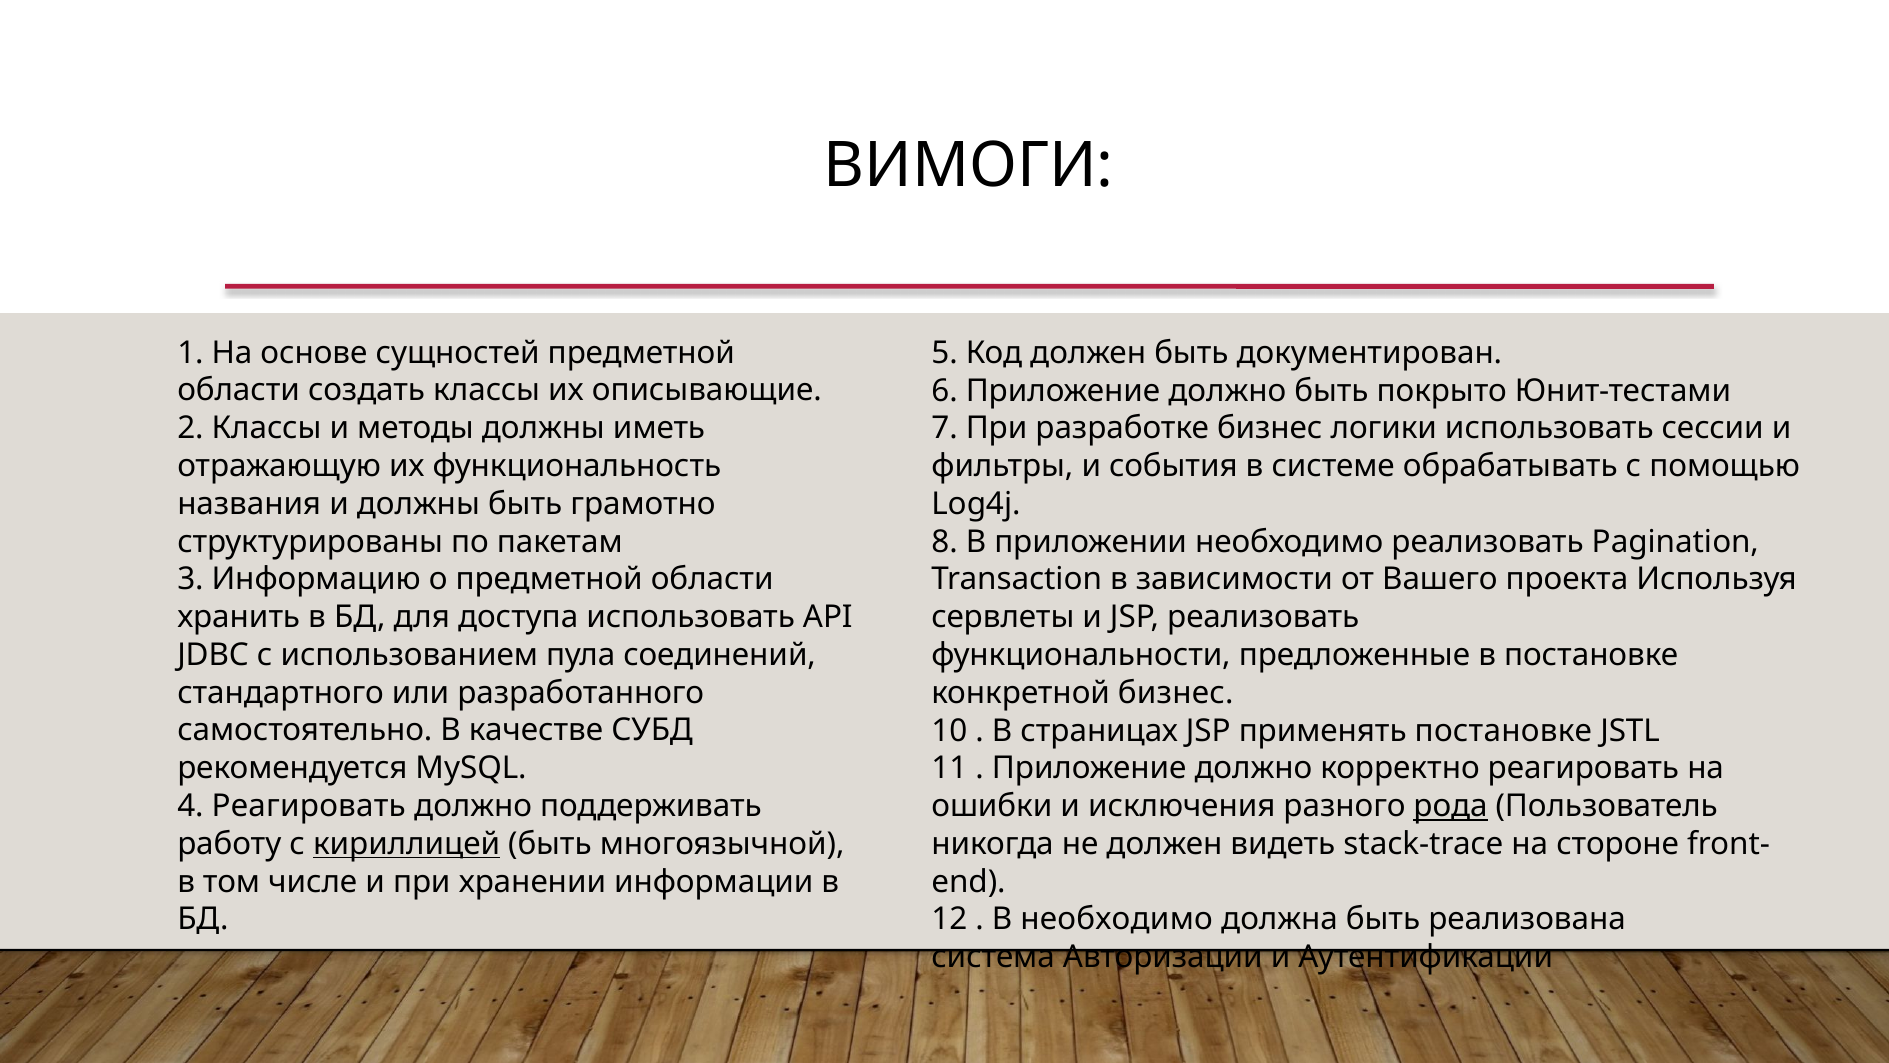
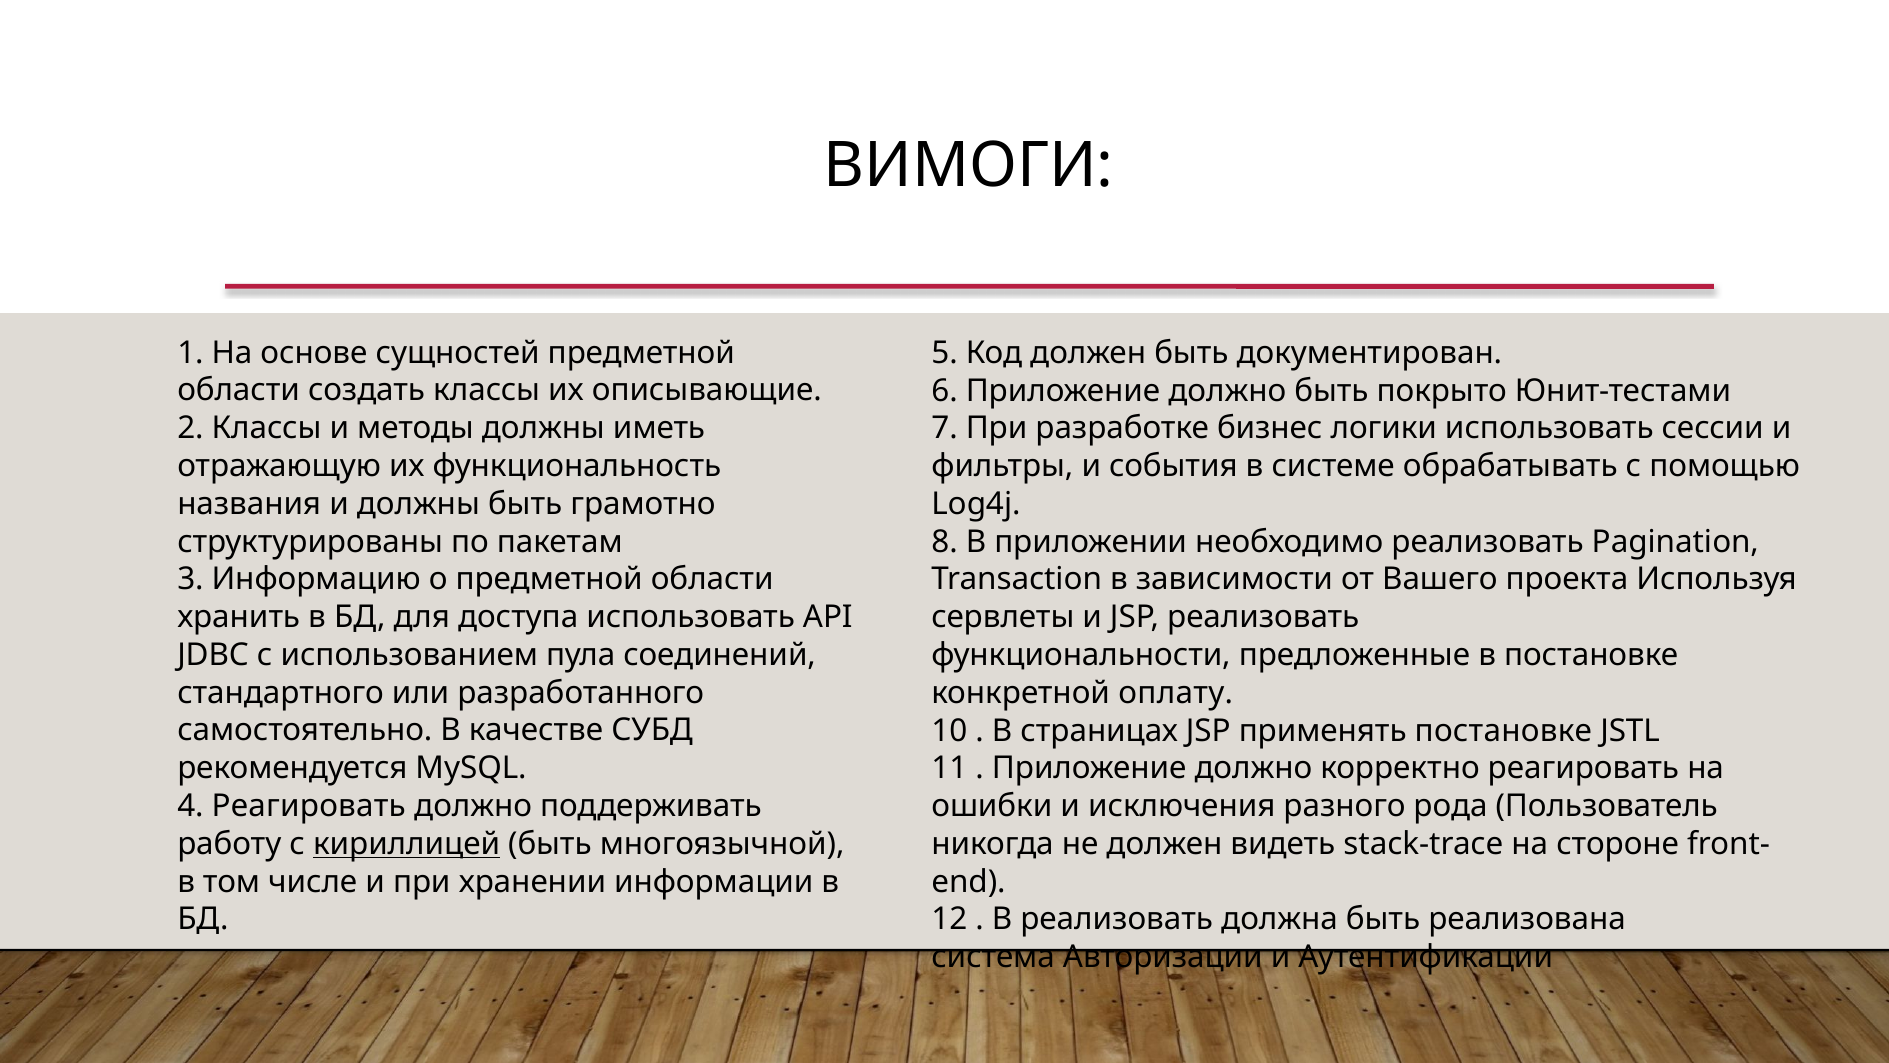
конкретной бизнес: бизнес -> оплату (1176, 693)
рода underline: present -> none (1451, 806)
В необходимо: необходимо -> реализовать (1117, 919)
